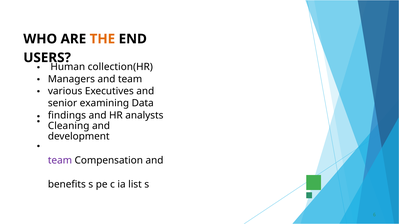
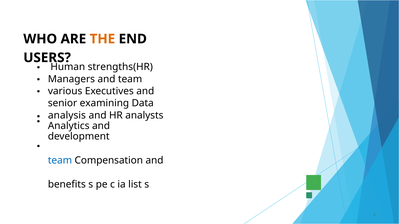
collection(HR: collection(HR -> strengths(HR (120, 67)
findings: findings -> analysis (67, 115)
Cleaning: Cleaning -> Analytics (69, 126)
team colour: purple -> blue (60, 161)
